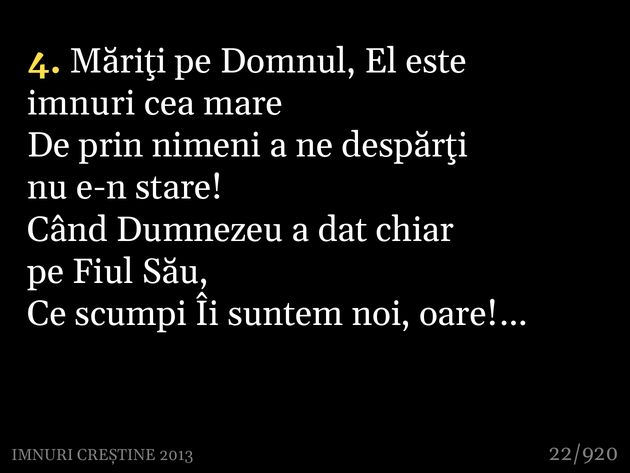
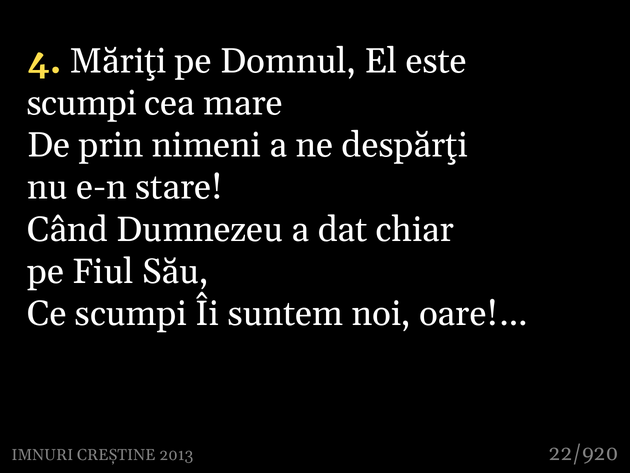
imnuri: imnuri -> scumpi (82, 103)
